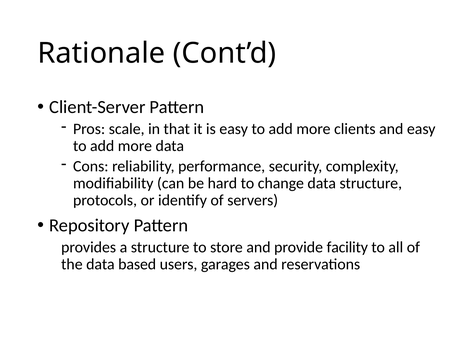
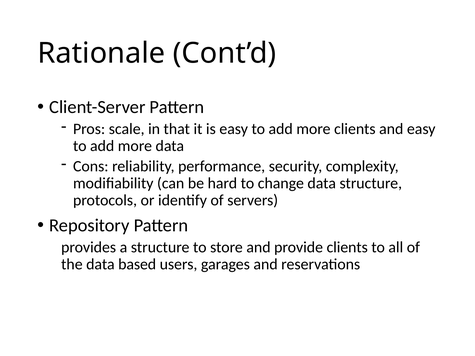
provide facility: facility -> clients (347, 247)
